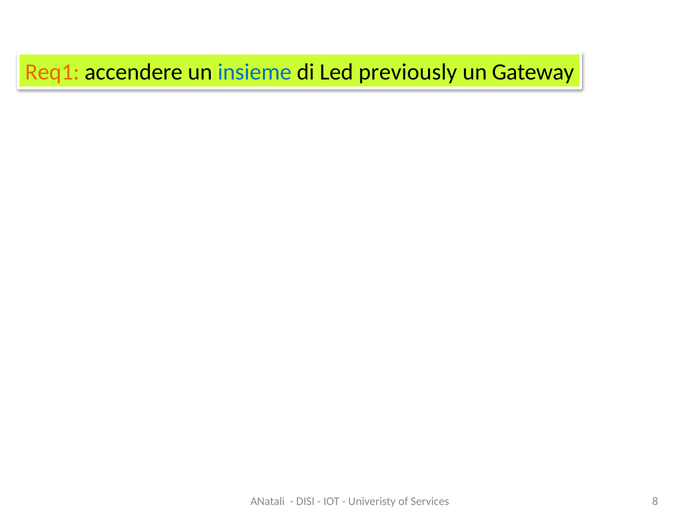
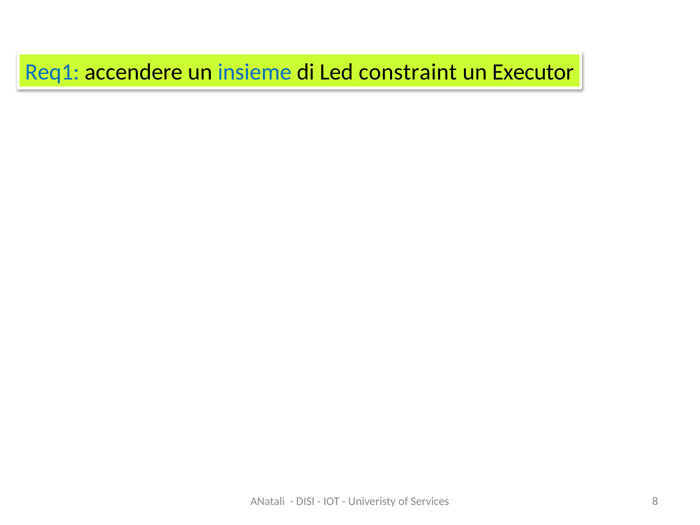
Req1 colour: orange -> blue (52, 72)
previously: previously -> constraint (408, 72)
Gateway: Gateway -> Executor (533, 72)
